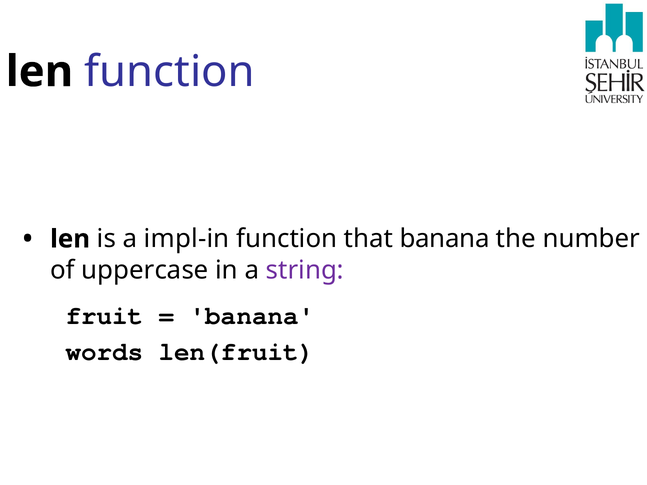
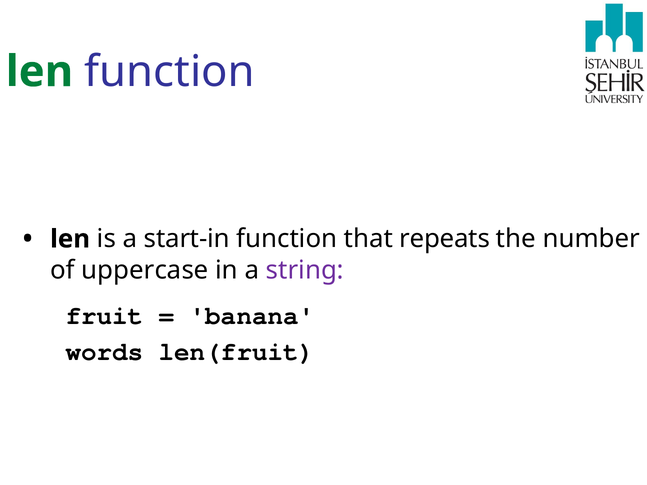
len colour: black -> green (39, 72)
impl-in: impl-in -> start-in (187, 239)
that banana: banana -> repeats (445, 239)
